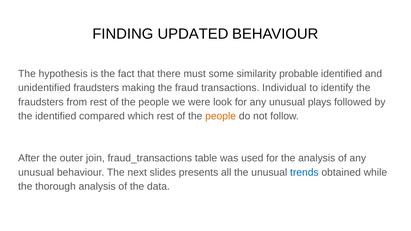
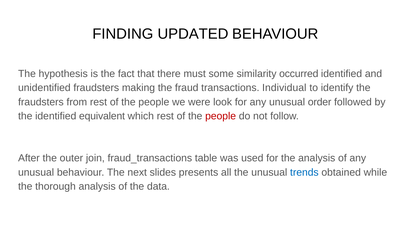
probable: probable -> occurred (299, 74)
plays: plays -> order (320, 102)
compared: compared -> equivalent (102, 116)
people colour: orange -> red (221, 116)
